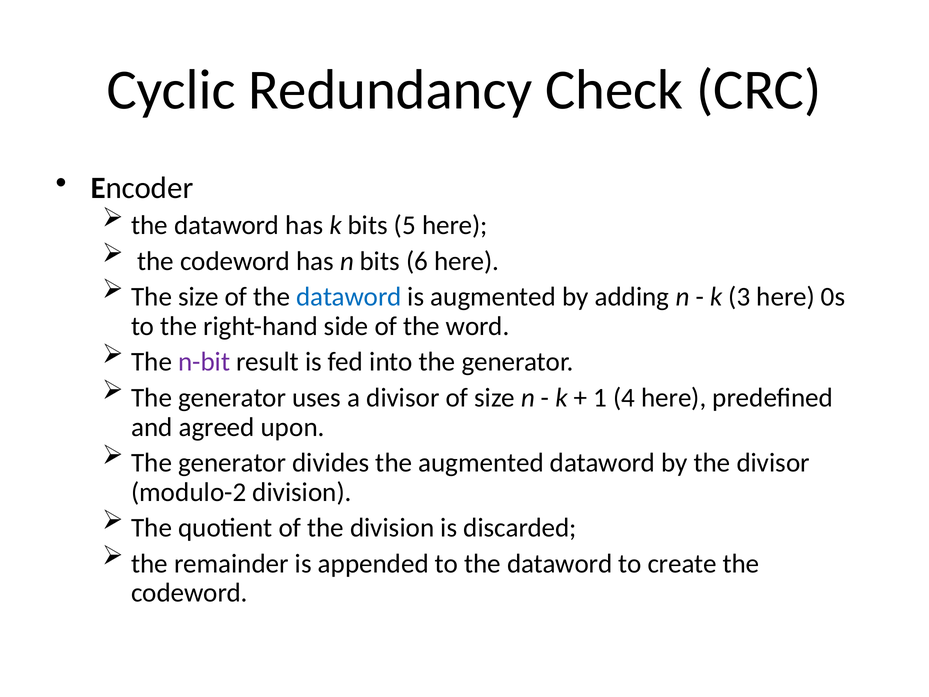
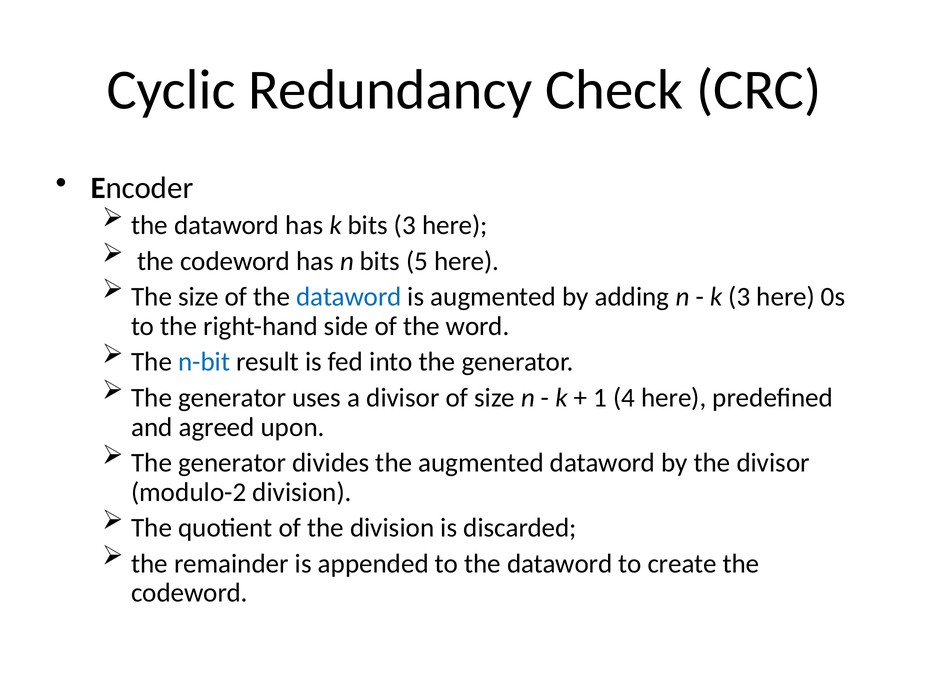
bits 5: 5 -> 3 (405, 225)
6: 6 -> 5 (417, 261)
n-bit colour: purple -> blue (204, 362)
